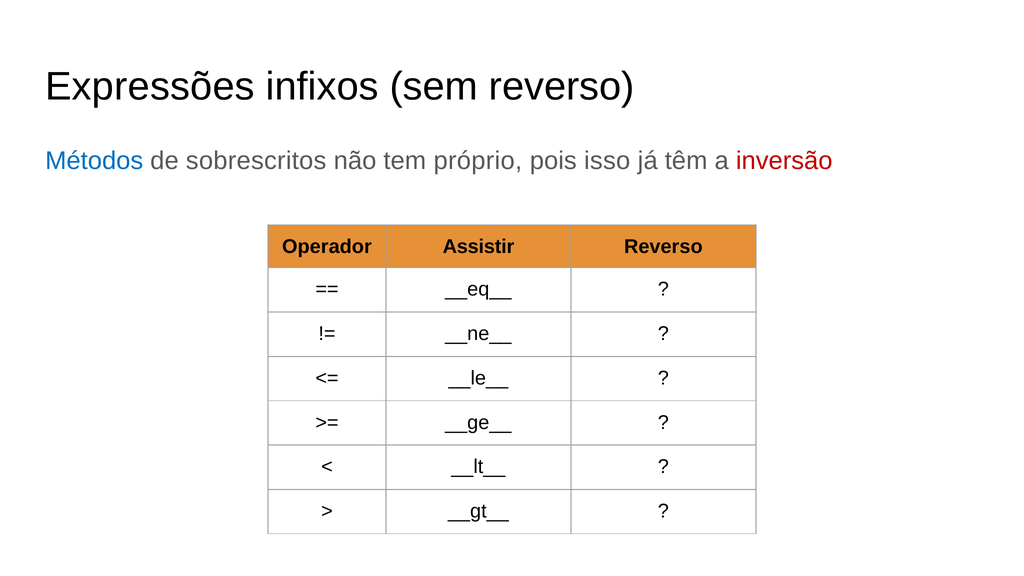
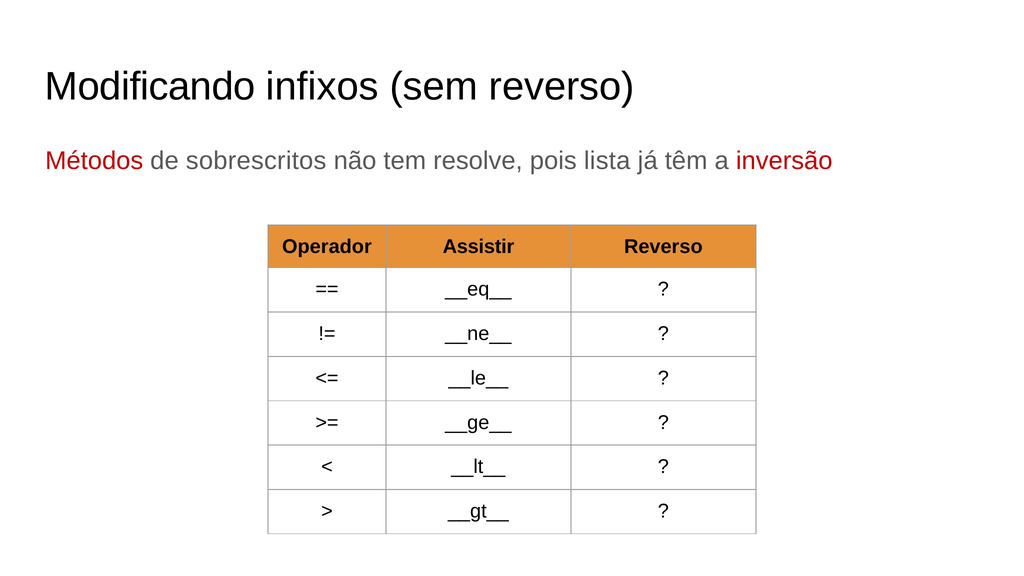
Expressões: Expressões -> Modificando (150, 87)
Métodos colour: blue -> red (94, 161)
próprio: próprio -> resolve (478, 161)
isso: isso -> lista (607, 161)
